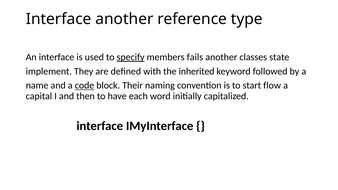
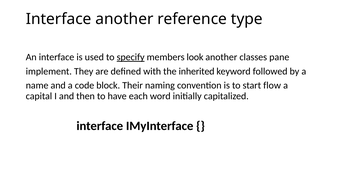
fails: fails -> look (195, 57)
state: state -> pane (279, 57)
code underline: present -> none (85, 85)
